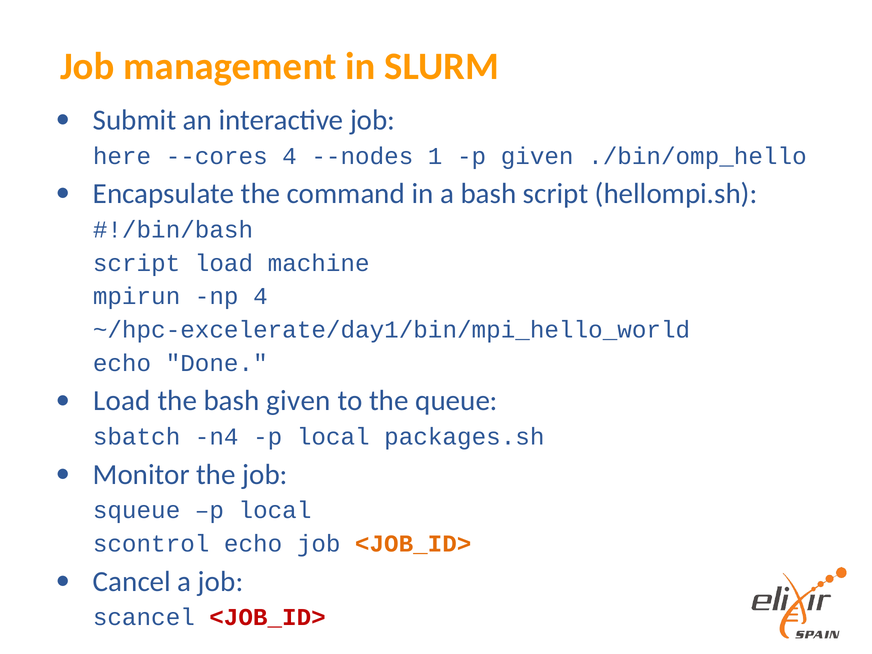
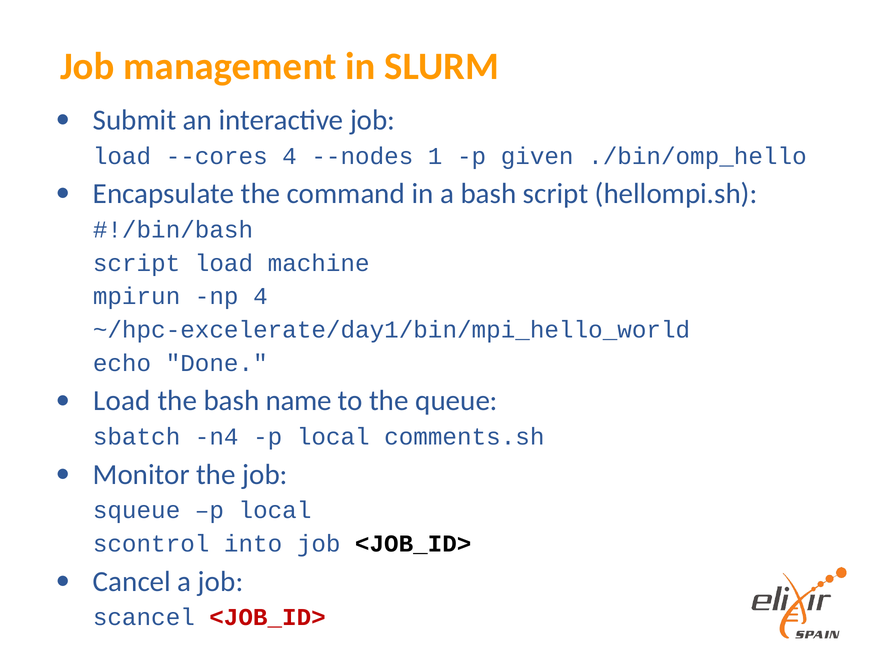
here: here -> load (122, 156)
bash given: given -> name (299, 401)
packages.sh: packages.sh -> comments.sh (464, 437)
scontrol echo: echo -> into (253, 544)
<JOB_ID> colour: orange -> black (413, 544)
